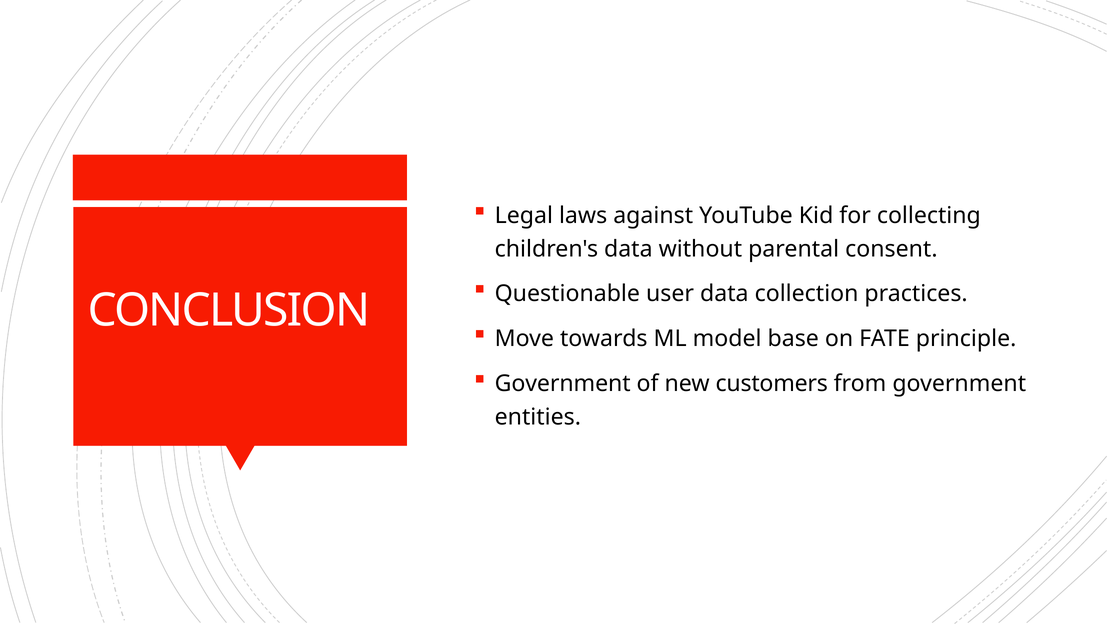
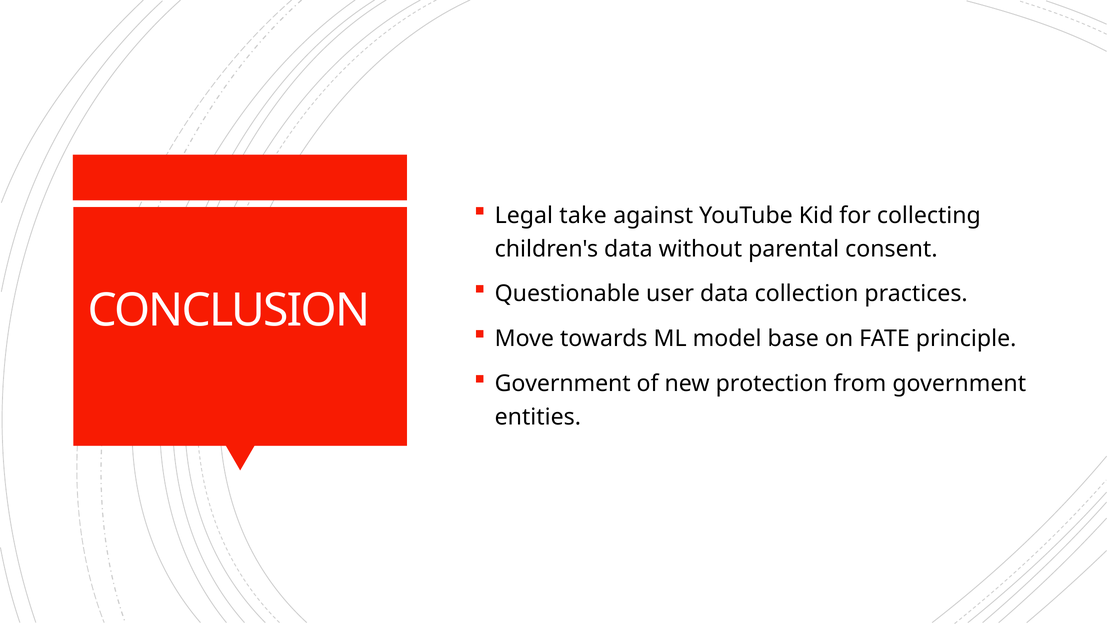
laws: laws -> take (583, 216)
customers: customers -> protection (772, 383)
